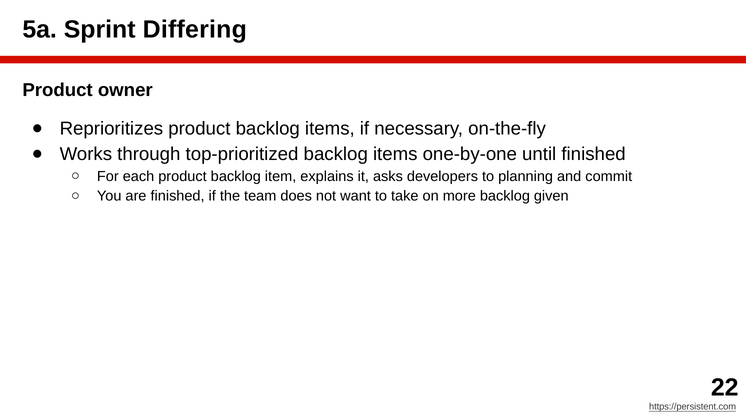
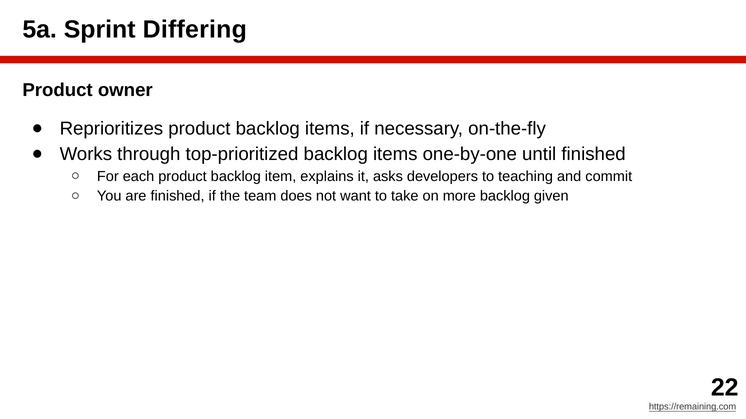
planning: planning -> teaching (526, 177)
https://persistent.com: https://persistent.com -> https://remaining.com (693, 408)
